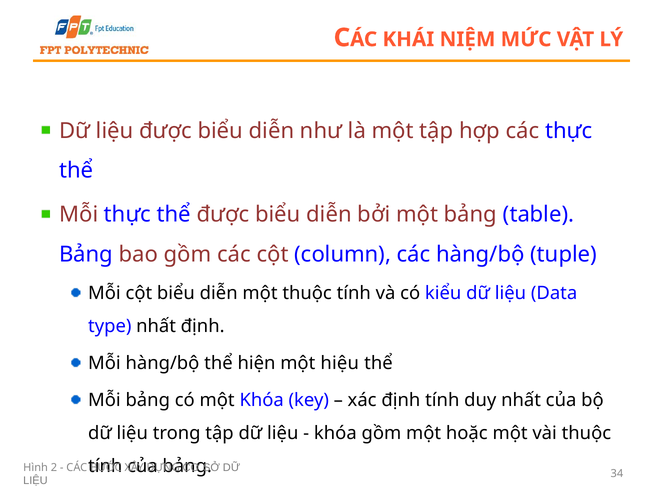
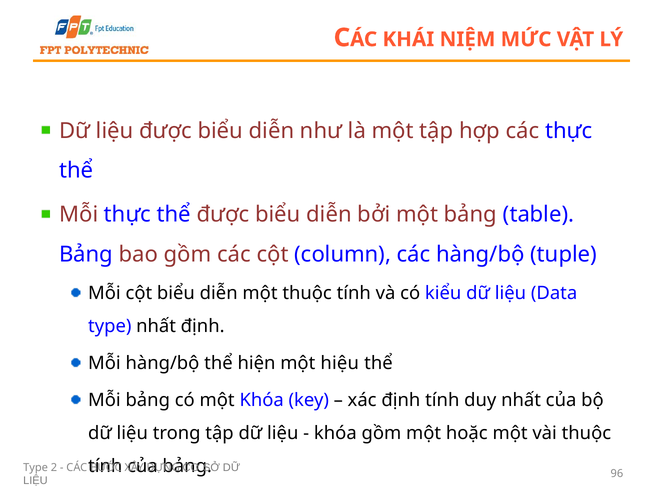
34: 34 -> 96 (617, 474)
Hình: Hình -> Type (36, 468)
